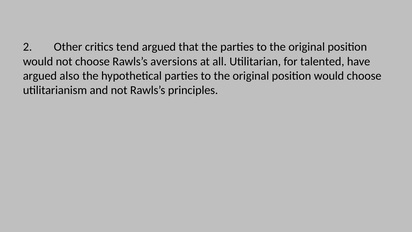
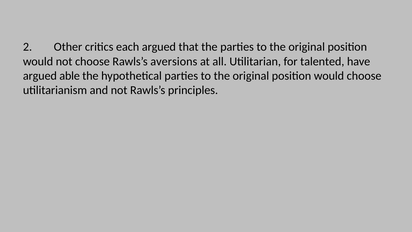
tend: tend -> each (128, 47)
also: also -> able (70, 76)
